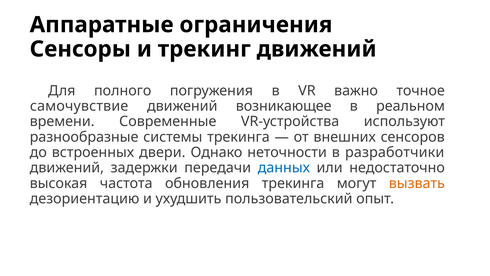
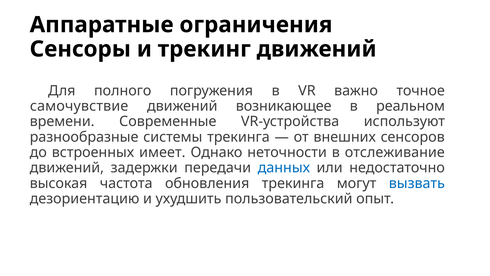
двери: двери -> имеет (162, 152)
разработчики: разработчики -> отслеживание (395, 152)
вызвать colour: orange -> blue (417, 183)
